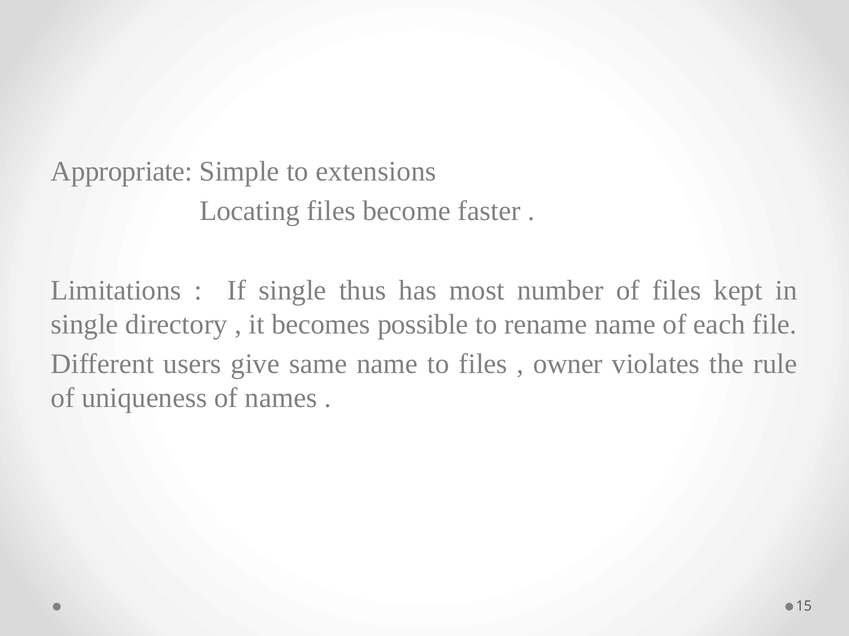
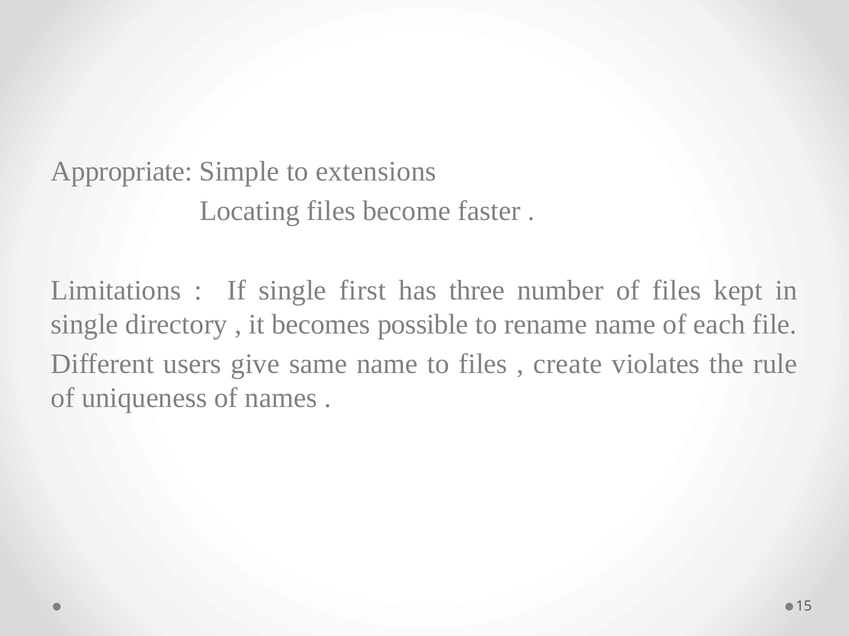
thus: thus -> first (363, 291)
most: most -> three (477, 291)
owner: owner -> create (568, 364)
